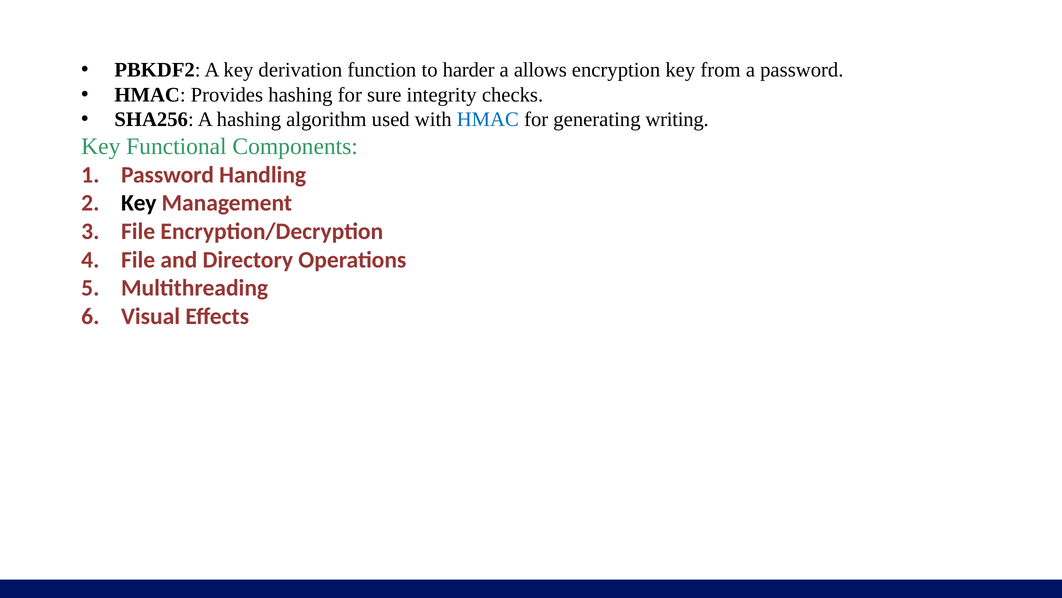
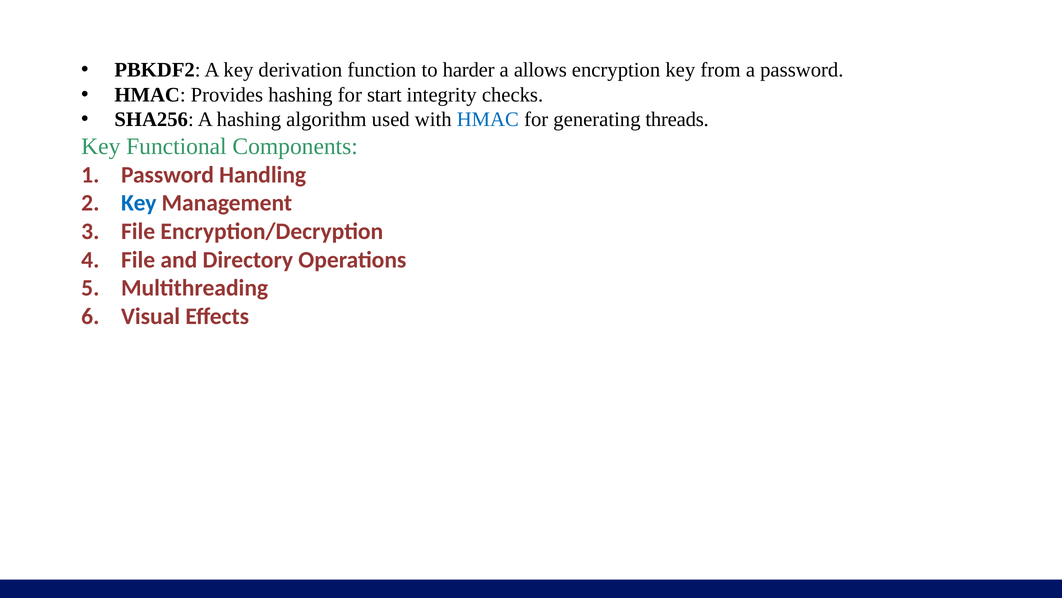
sure: sure -> start (384, 95)
writing: writing -> threads (677, 119)
Key colour: black -> blue (139, 203)
